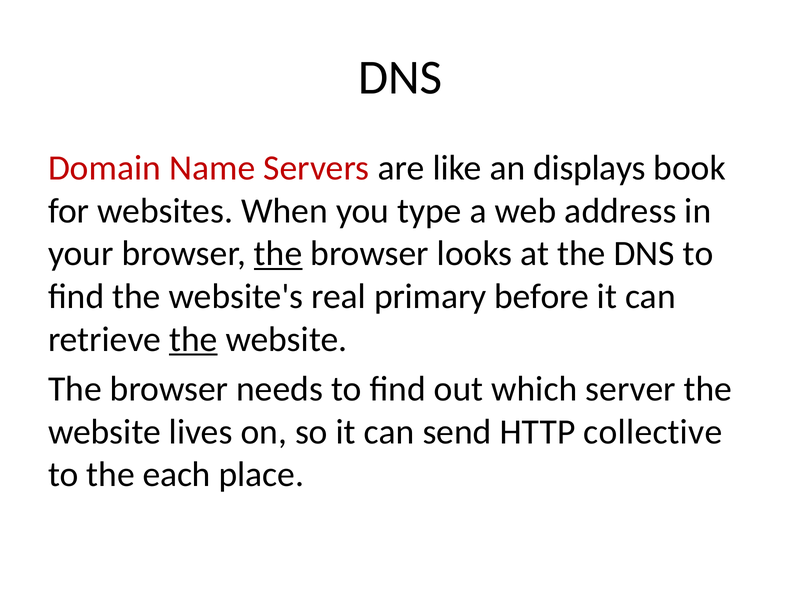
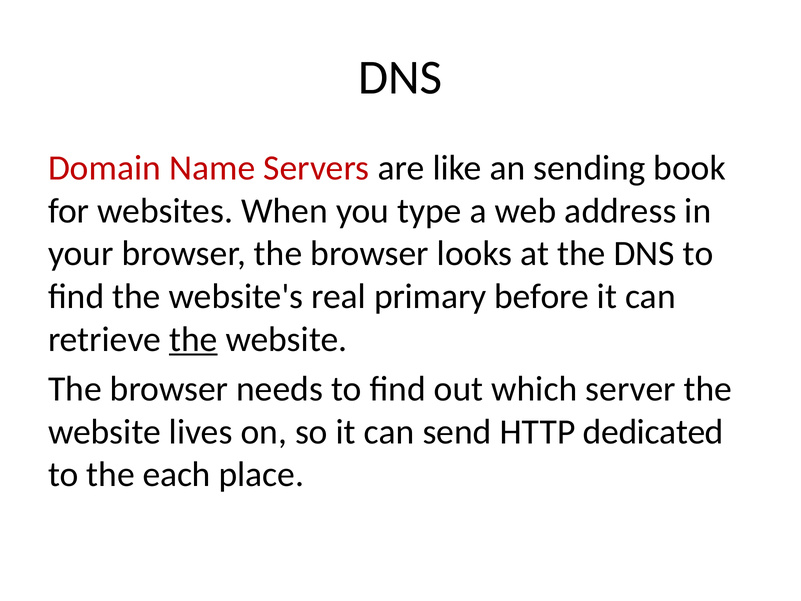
displays: displays -> sending (590, 168)
the underline: present -> none (278, 254)
collective: collective -> dedicated (653, 432)
